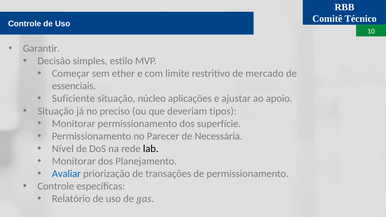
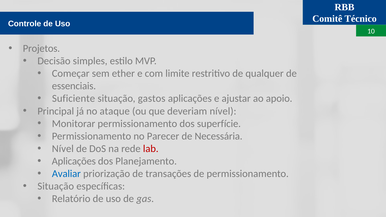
Garantir: Garantir -> Projetos (41, 48)
mercado: mercado -> qualquer (265, 74)
núcleo: núcleo -> gastos (152, 99)
Situação: Situação -> Principal (56, 111)
preciso: preciso -> ataque (115, 111)
deveriam tipos: tipos -> nível (223, 111)
lab colour: black -> red (151, 149)
Monitorar: Monitorar -> Aplicações (74, 161)
Controle: Controle -> Situação (56, 186)
